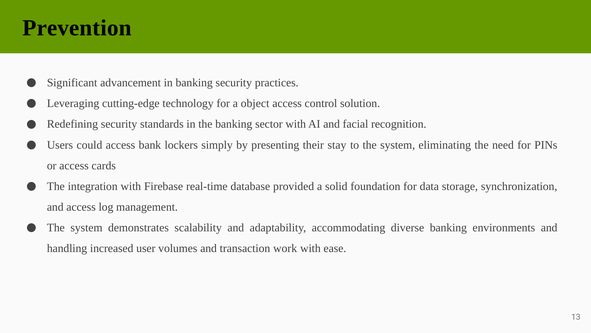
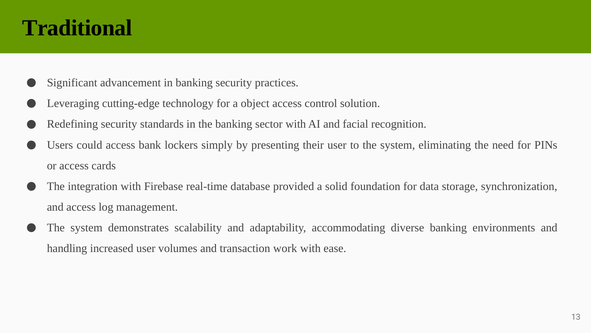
Prevention: Prevention -> Traditional (77, 28)
their stay: stay -> user (337, 145)
